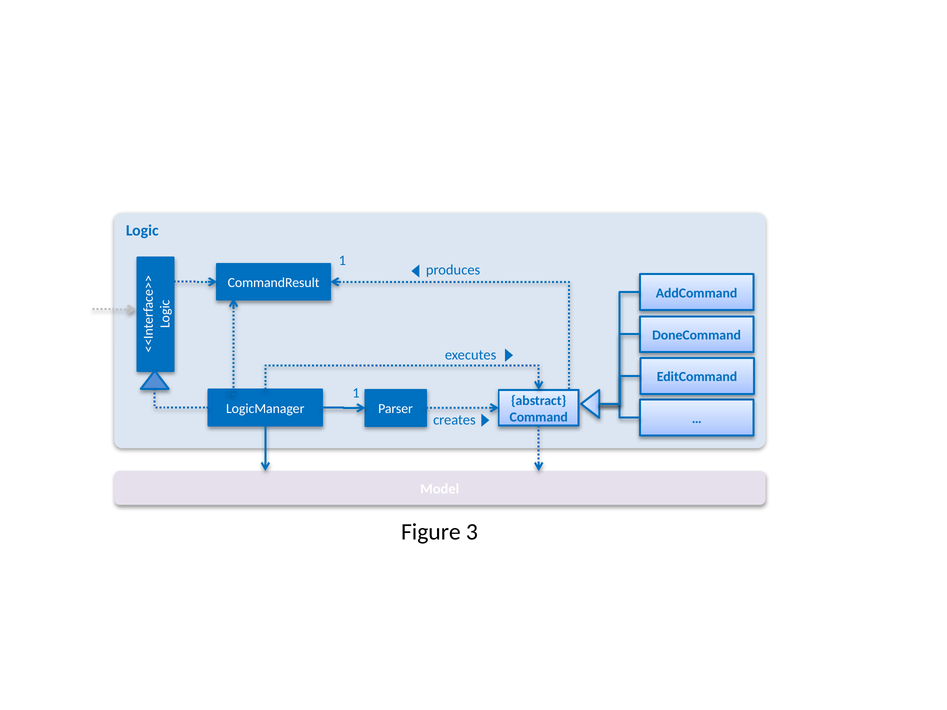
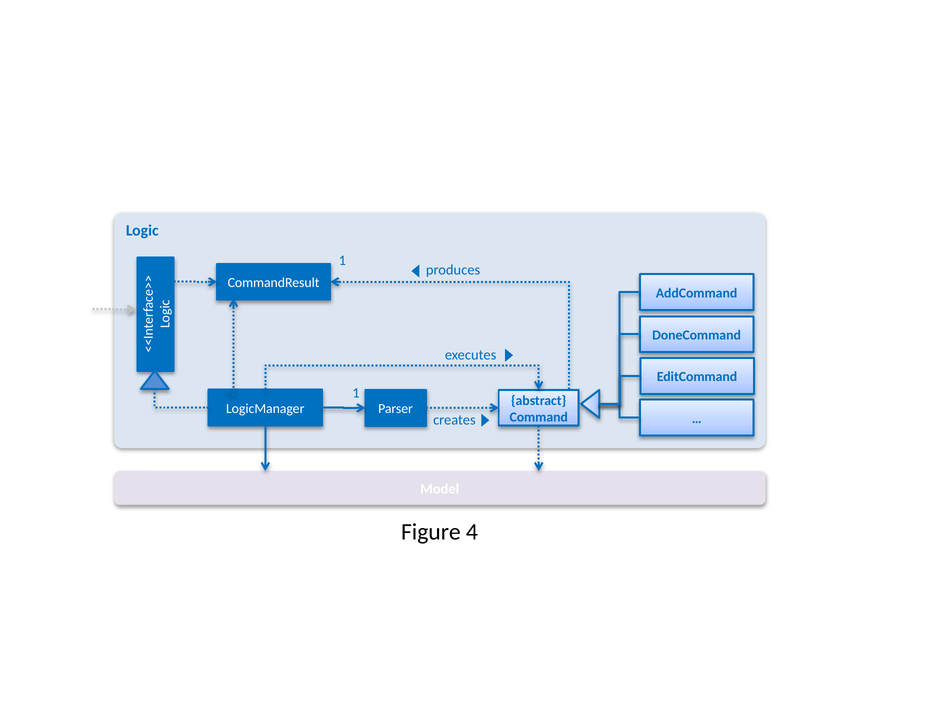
3: 3 -> 4 (472, 532)
